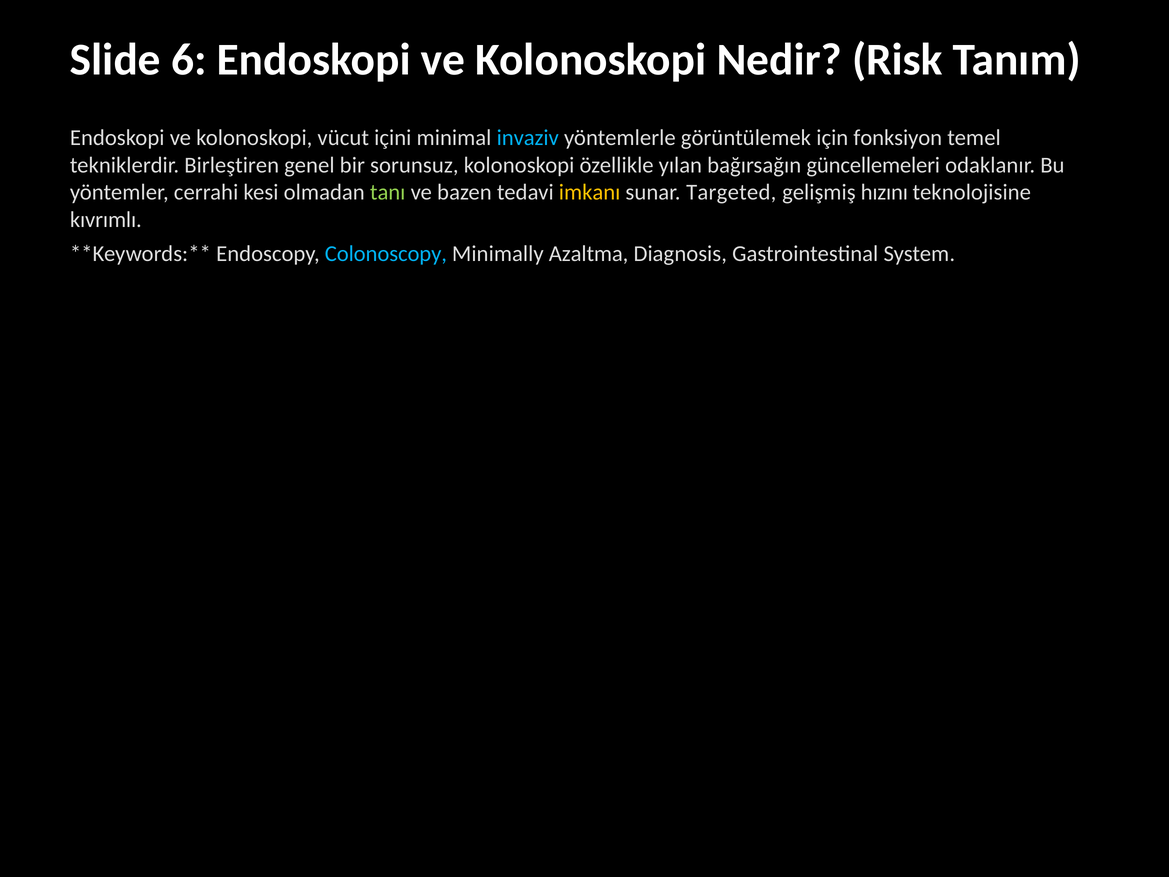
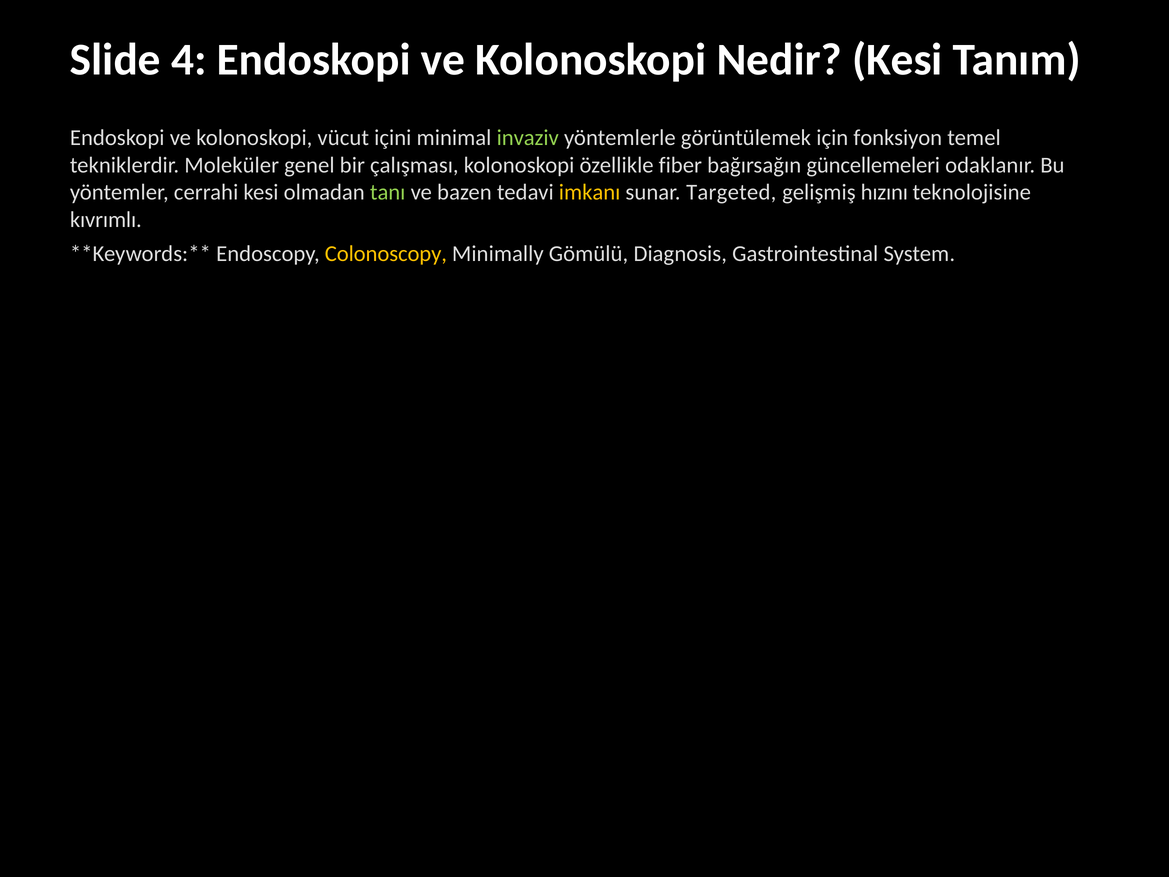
6: 6 -> 4 (189, 60)
Nedir Risk: Risk -> Kesi (897, 60)
invaziv colour: light blue -> light green (528, 138)
Birleştiren: Birleştiren -> Moleküler (232, 165)
sorunsuz: sorunsuz -> çalışması (414, 165)
yılan: yılan -> fiber (680, 165)
Colonoscopy colour: light blue -> yellow (386, 253)
Azaltma: Azaltma -> Gömülü (589, 253)
